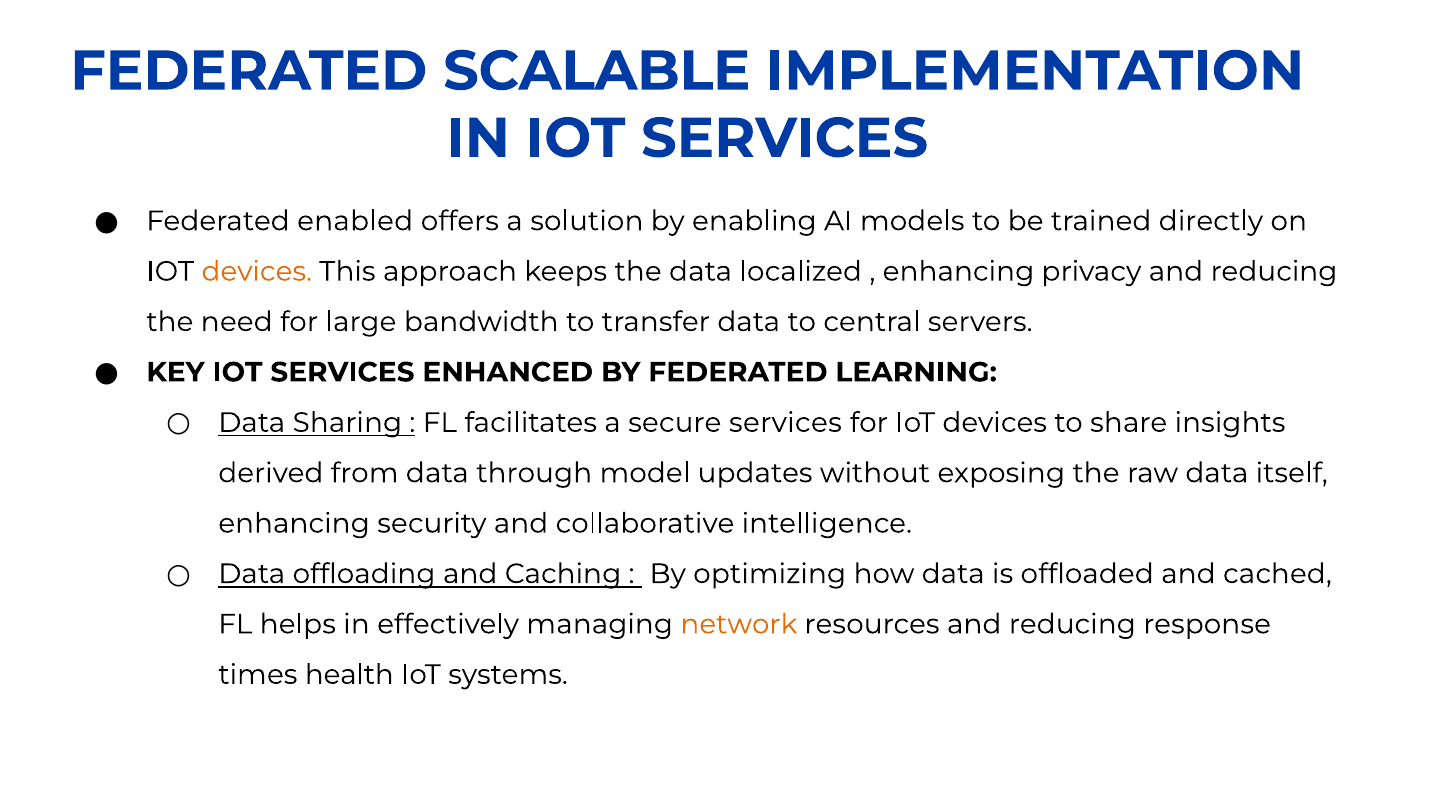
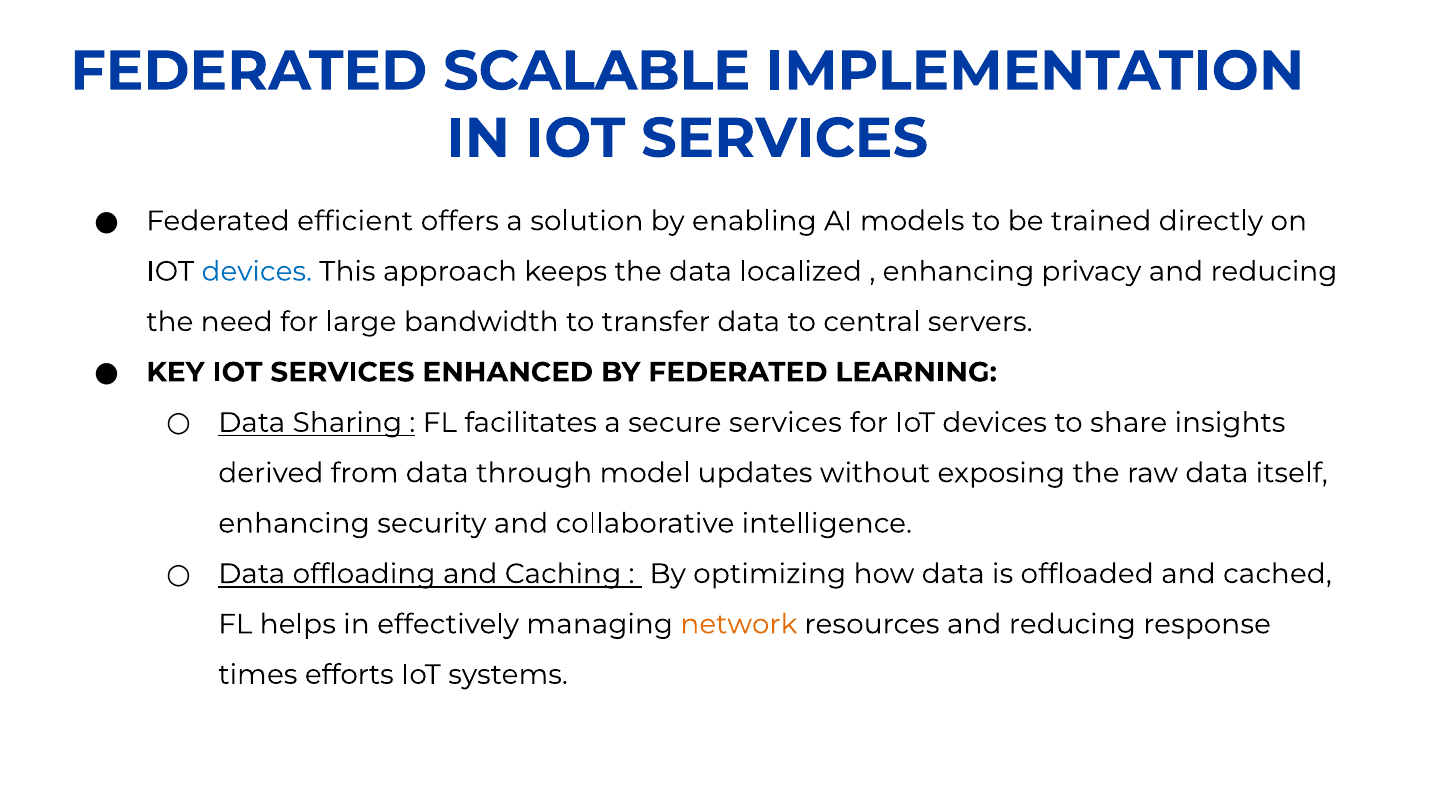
enabled: enabled -> efficient (355, 221)
devices colour: orange -> blue (257, 271)
health: health -> efforts (349, 675)
